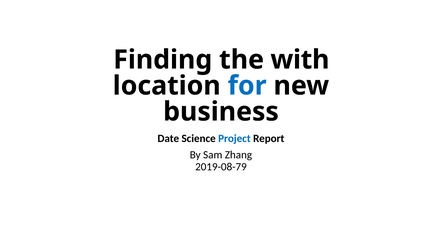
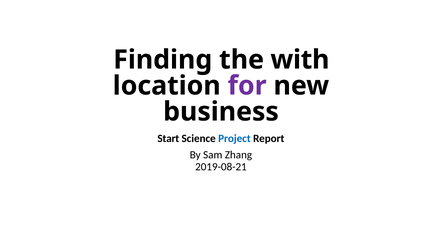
for colour: blue -> purple (247, 86)
Date: Date -> Start (168, 138)
2019-08-79: 2019-08-79 -> 2019-08-21 (221, 167)
